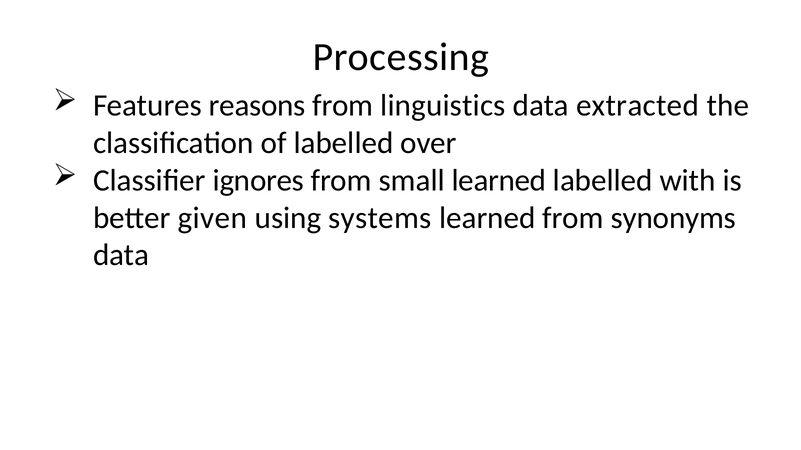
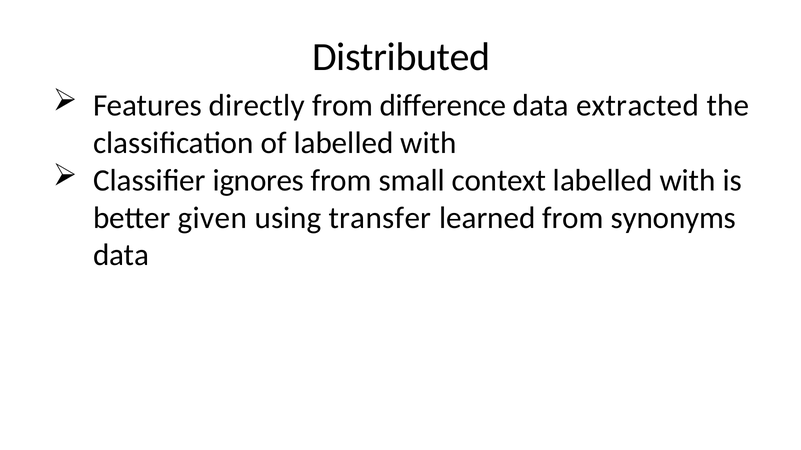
Processing: Processing -> Distributed (401, 57)
reasons: reasons -> directly (257, 106)
linguistics: linguistics -> difference (443, 106)
of labelled over: over -> with (428, 143)
small learned: learned -> context (499, 181)
systems: systems -> transfer (380, 218)
